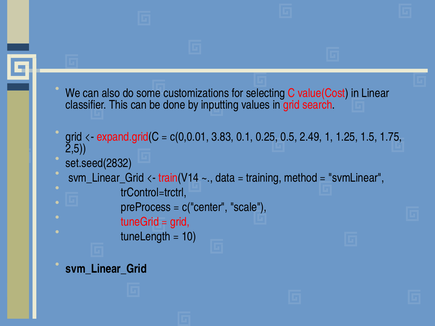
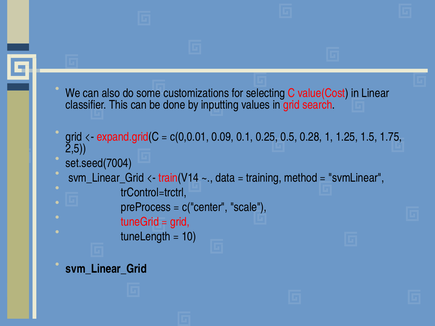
3.83: 3.83 -> 0.09 (223, 137)
2.49: 2.49 -> 0.28 (311, 137)
set.seed(2832: set.seed(2832 -> set.seed(7004 (99, 163)
